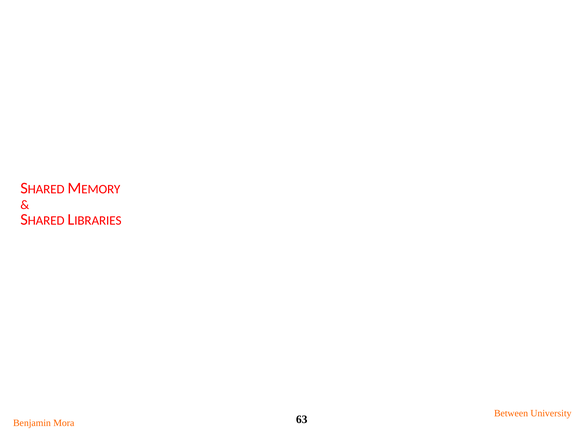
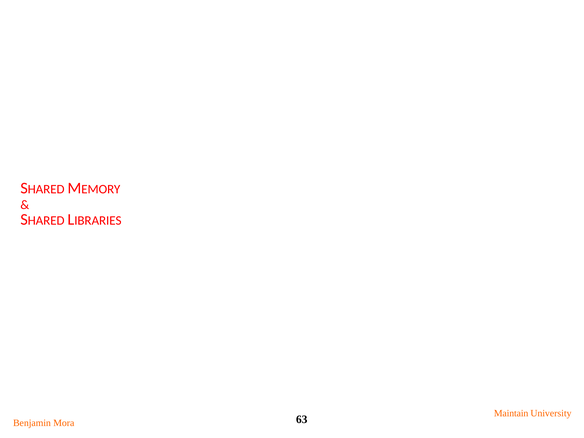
Between: Between -> Maintain (511, 413)
